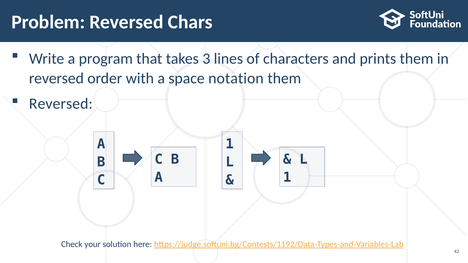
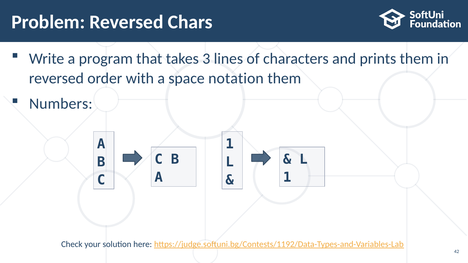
Reversed: Reversed -> Numbers (61, 104)
